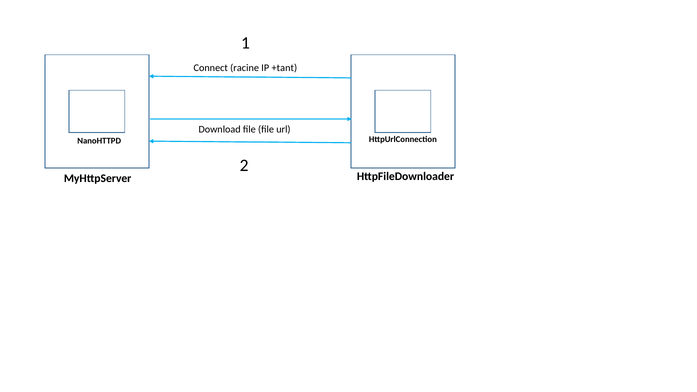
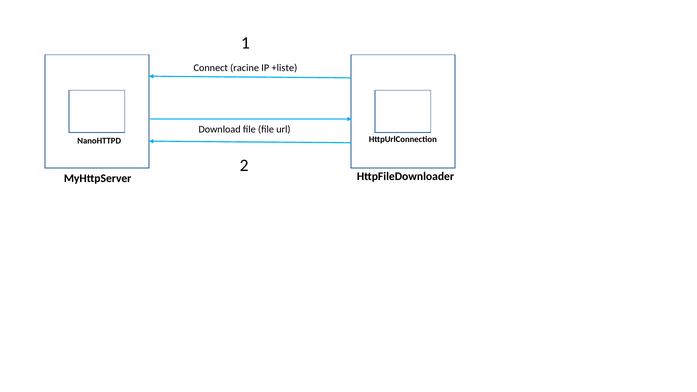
+tant: +tant -> +liste (284, 68)
